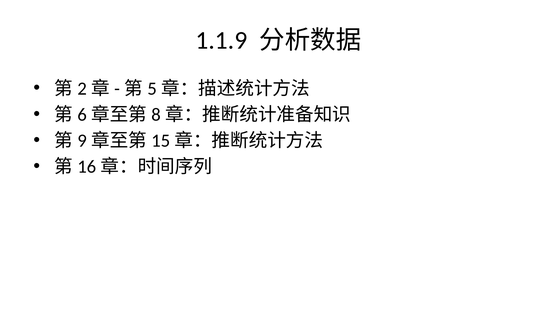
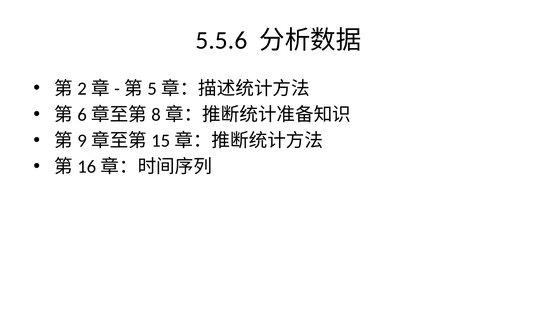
1.1.9: 1.1.9 -> 5.5.6 (221, 40)
